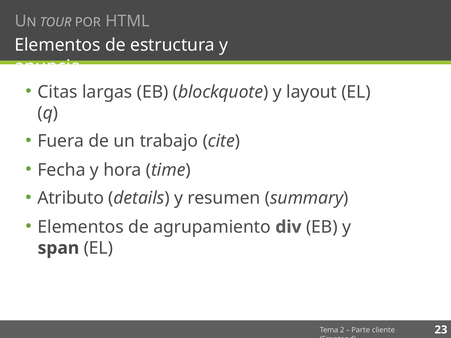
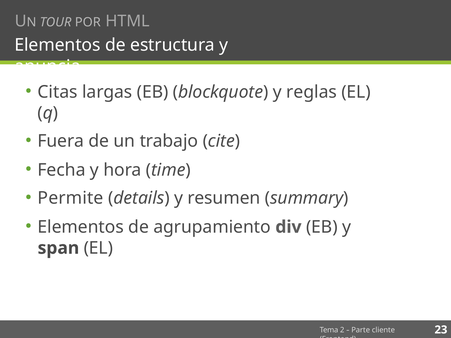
layout: layout -> reglas (312, 92)
Atributo: Atributo -> Permite (71, 198)
